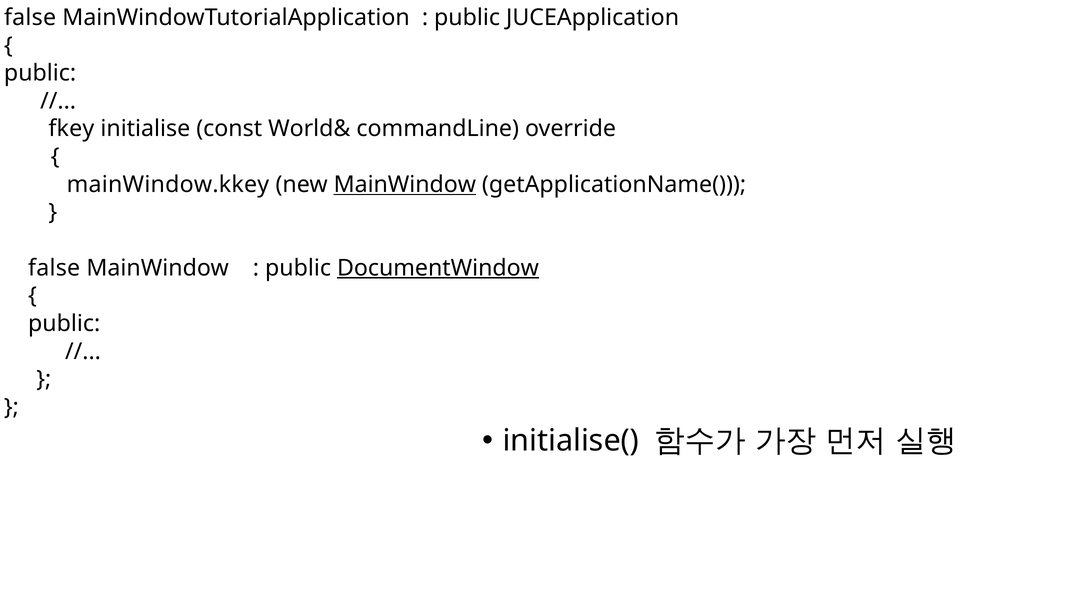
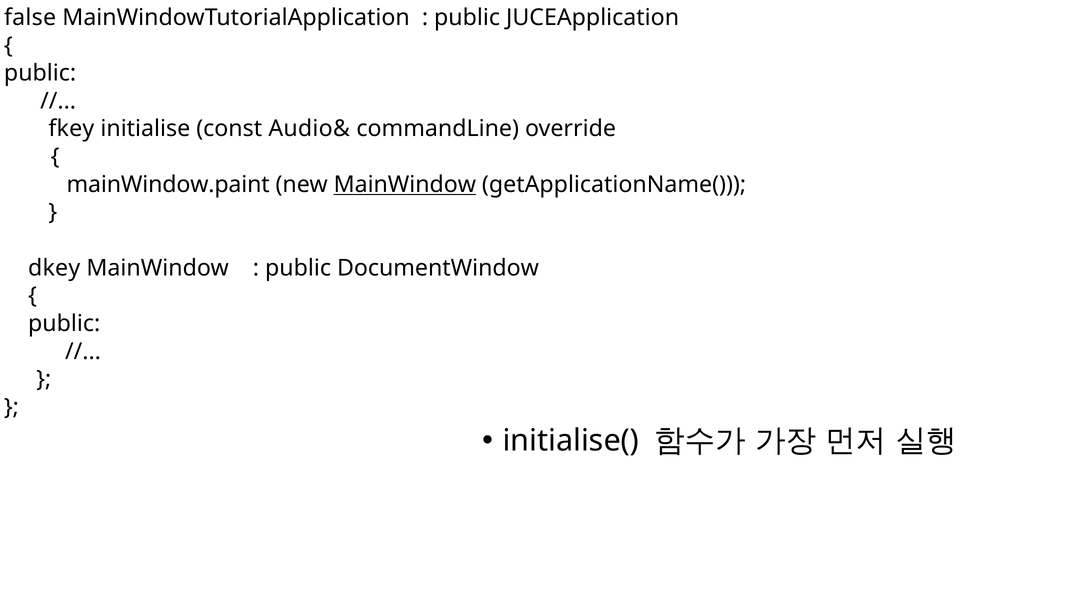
World&: World& -> Audio& (309, 129)
mainWindow.kkey: mainWindow.kkey -> mainWindow.paint (168, 184)
false: false -> dkey (54, 268)
DocumentWindow underline: present -> none (438, 268)
